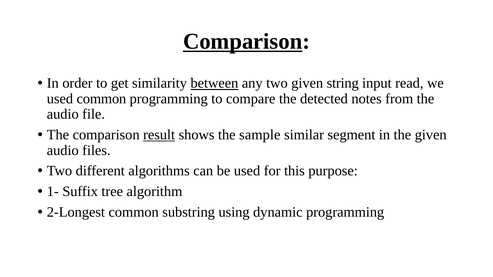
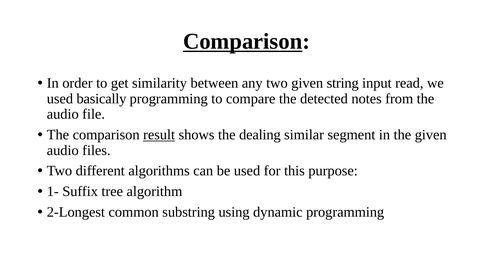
between underline: present -> none (214, 83)
used common: common -> basically (101, 99)
sample: sample -> dealing (260, 135)
